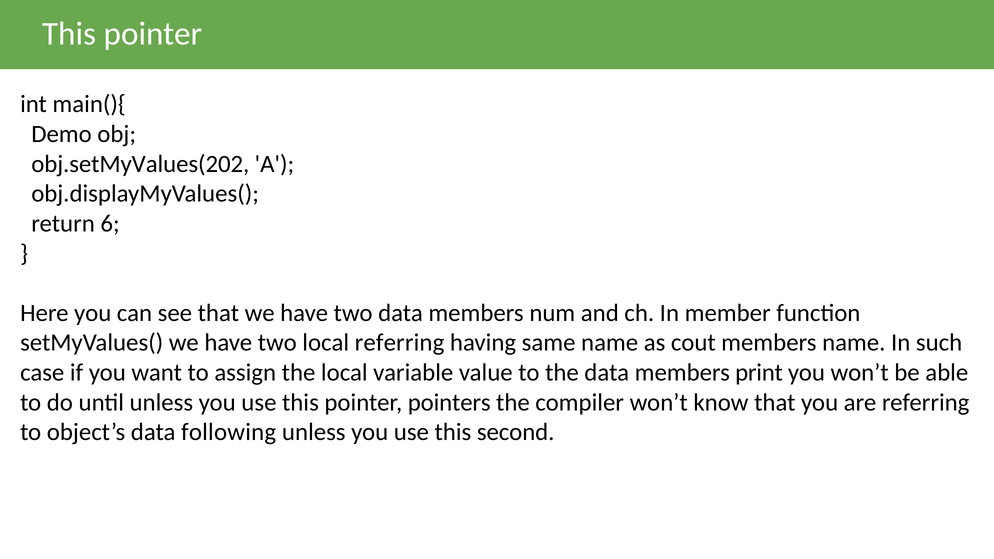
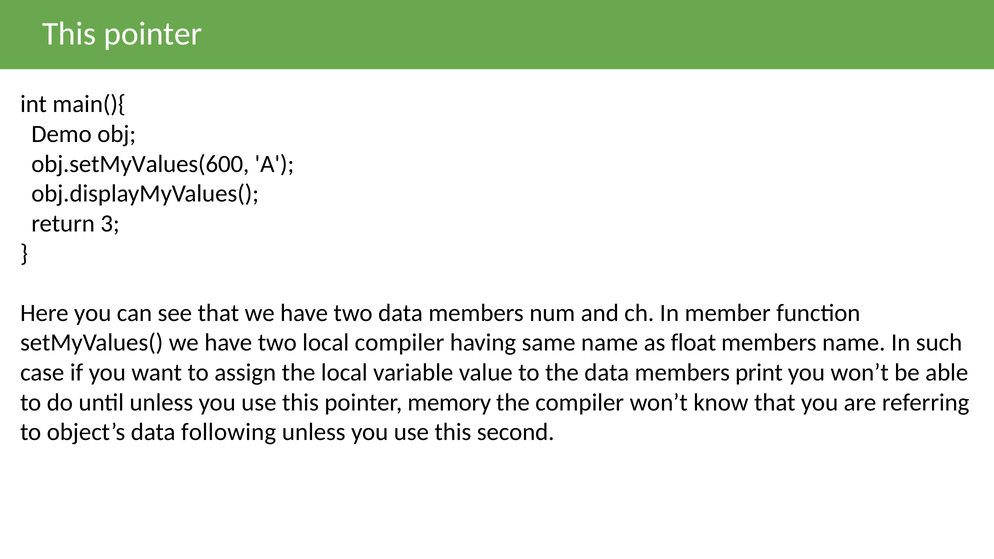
obj.setMyValues(202: obj.setMyValues(202 -> obj.setMyValues(600 (140, 164)
6: 6 -> 3 (110, 224)
local referring: referring -> compiler (400, 343)
cout: cout -> float (693, 343)
pointers: pointers -> memory (449, 402)
